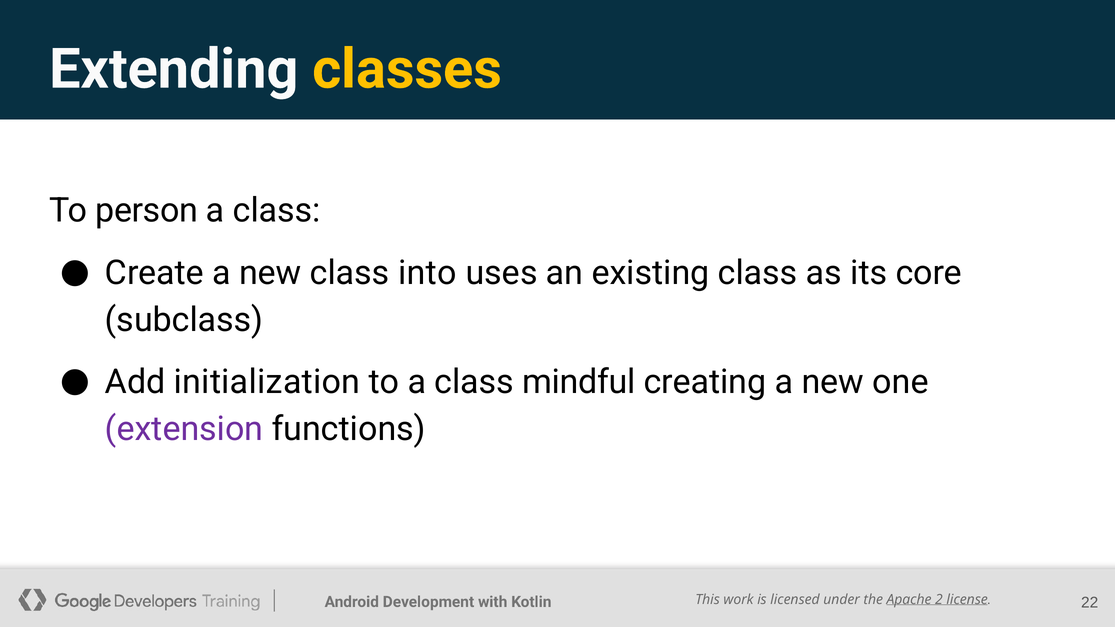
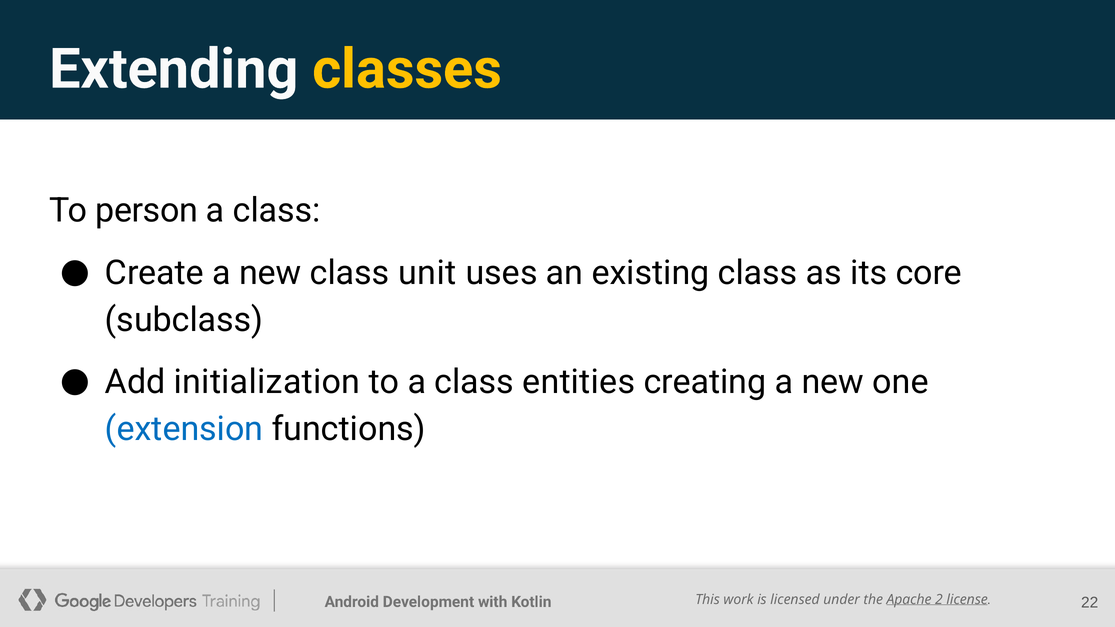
into: into -> unit (427, 273)
mindful: mindful -> entities (579, 382)
extension colour: purple -> blue (184, 429)
